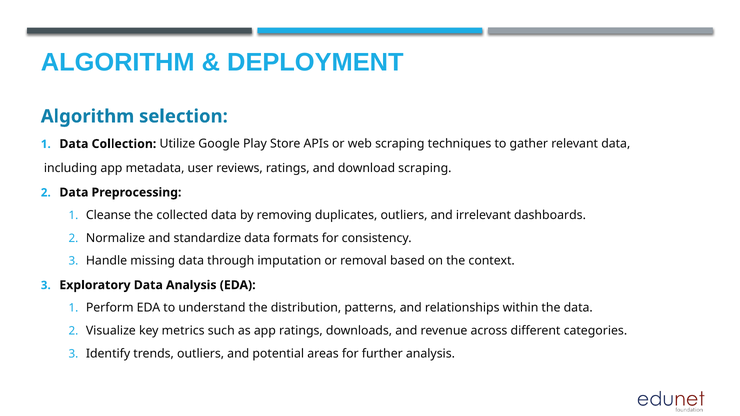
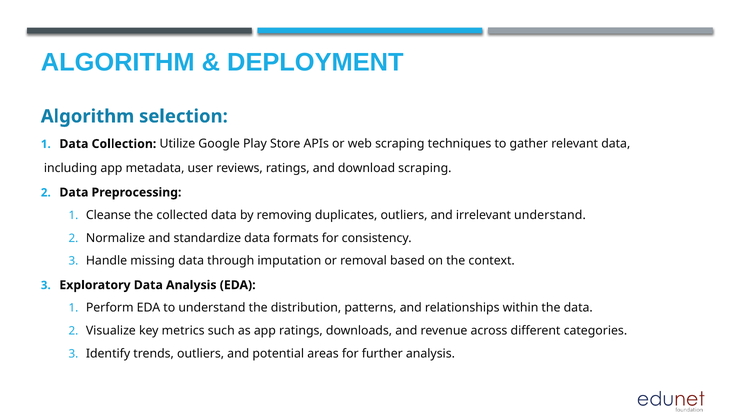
irrelevant dashboards: dashboards -> understand (550, 215)
